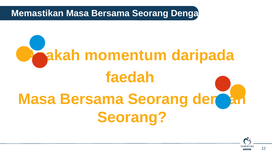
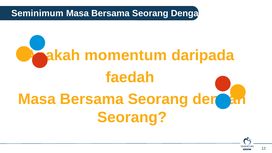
Memastikan: Memastikan -> Seminimum (37, 13)
